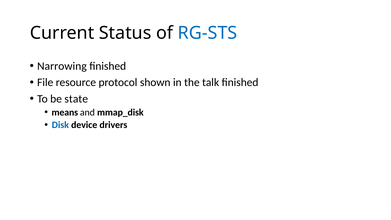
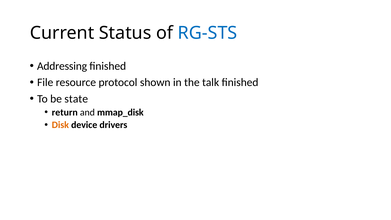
Narrowing: Narrowing -> Addressing (62, 66)
means: means -> return (65, 112)
Disk colour: blue -> orange (60, 125)
